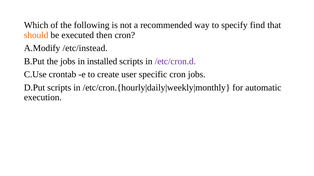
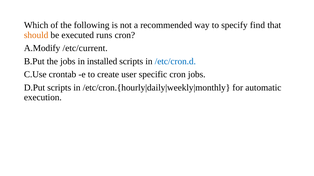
then: then -> runs (104, 35)
/etc/instead: /etc/instead -> /etc/current (85, 48)
/etc/cron.d colour: purple -> blue (175, 61)
